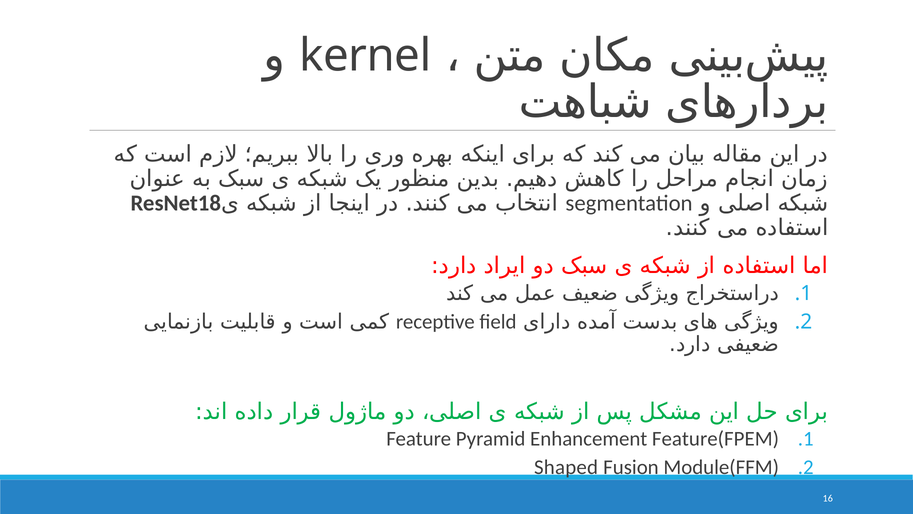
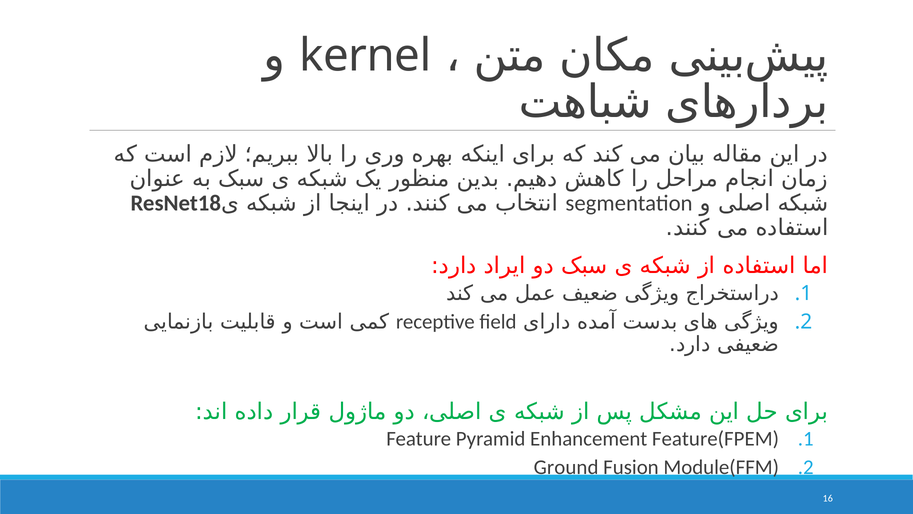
Shaped: Shaped -> Ground (566, 467)
